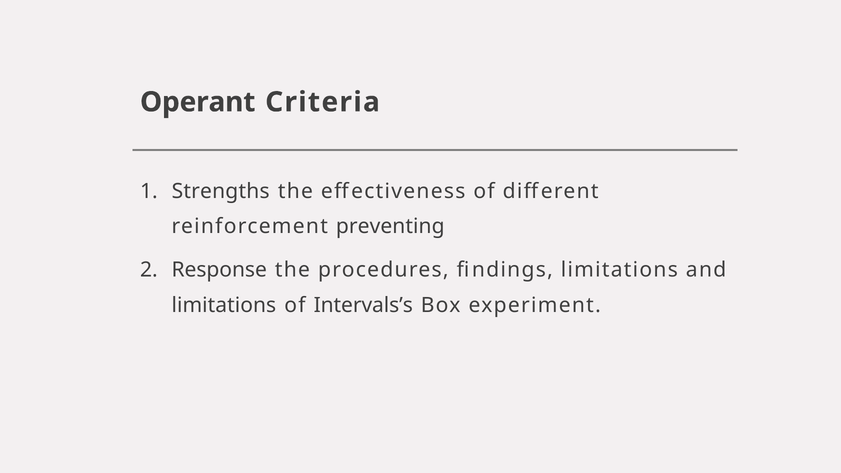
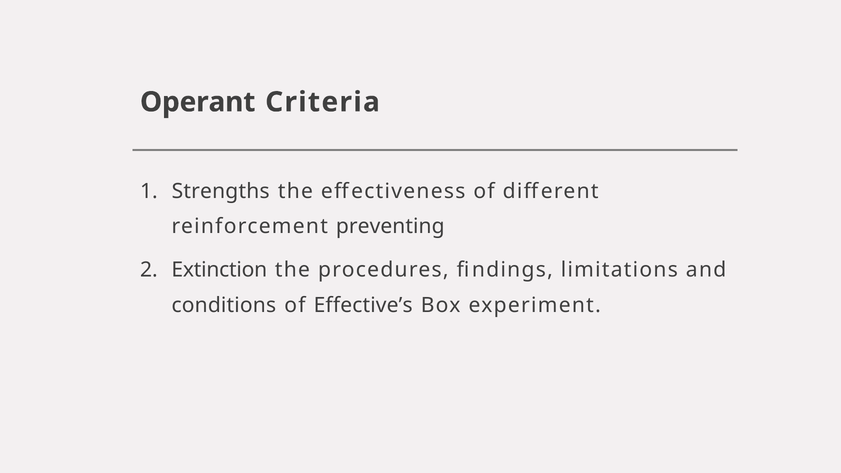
Response: Response -> Extinction (219, 270)
limitations: limitations -> conditions (224, 305)
Intervals’s: Intervals’s -> Effective’s (363, 305)
